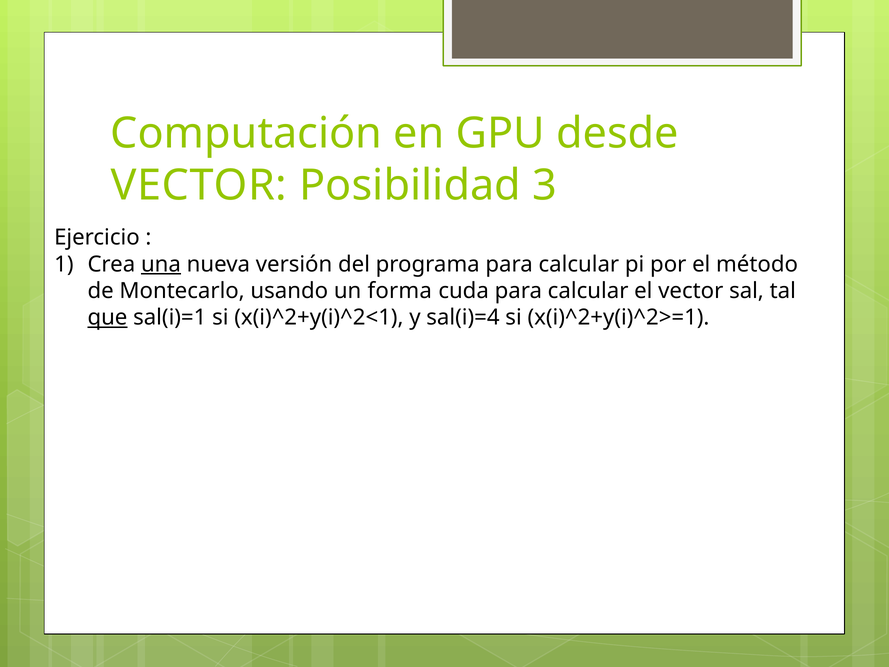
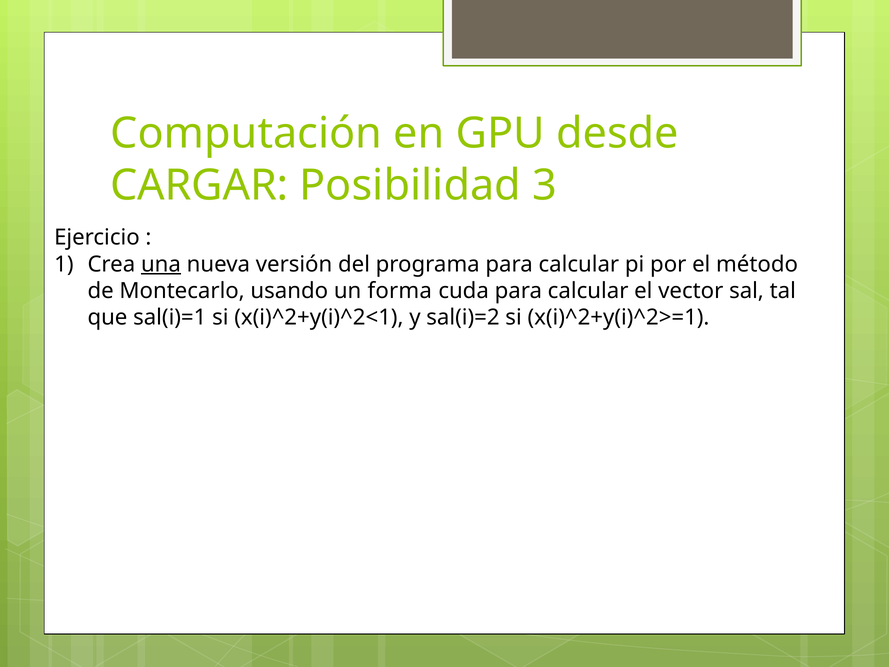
VECTOR: VECTOR -> CARGAR (199, 185)
que underline: present -> none (107, 318)
sal(i)=4: sal(i)=4 -> sal(i)=2 (463, 318)
